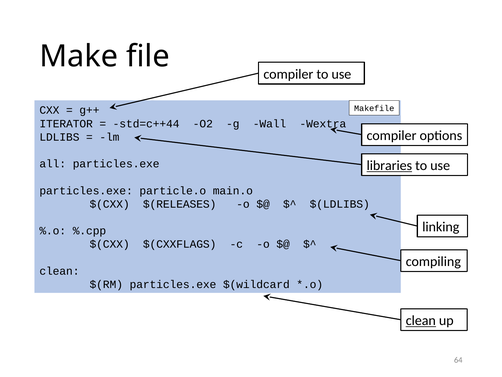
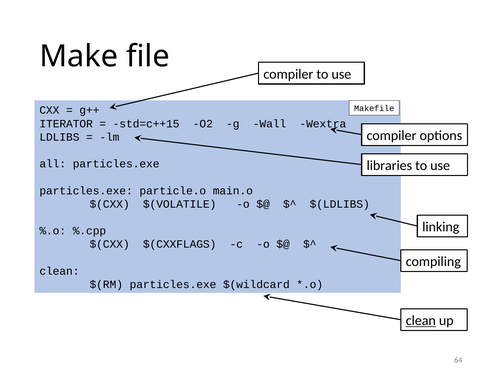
std=c++44: std=c++44 -> std=c++15 (146, 124)
libraries underline: present -> none (389, 165)
$(RELEASES: $(RELEASES -> $(VOLATILE (180, 204)
